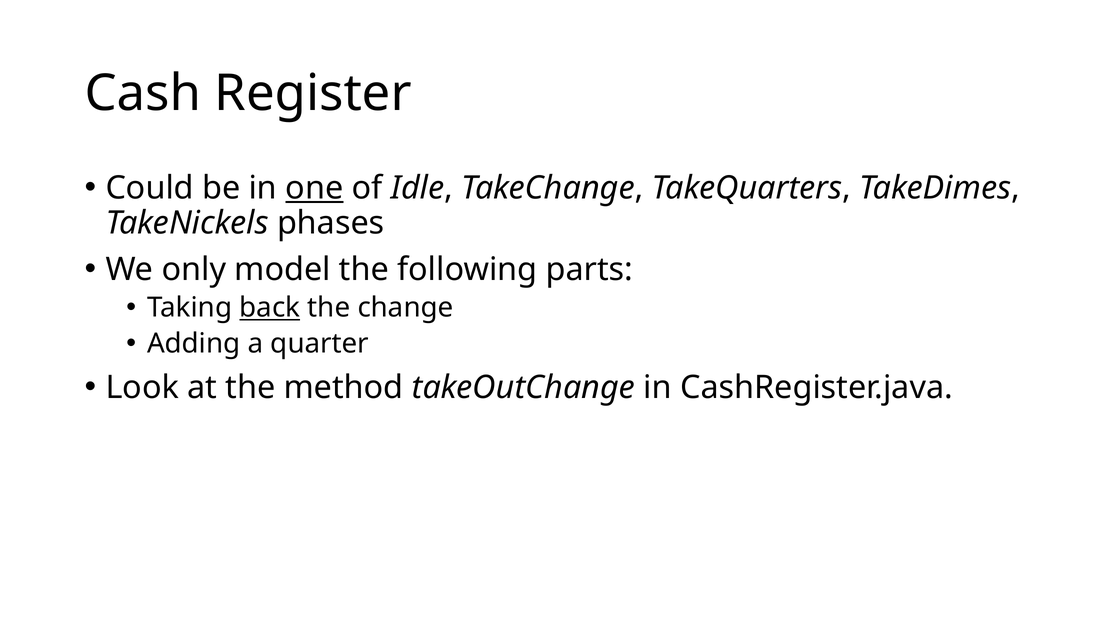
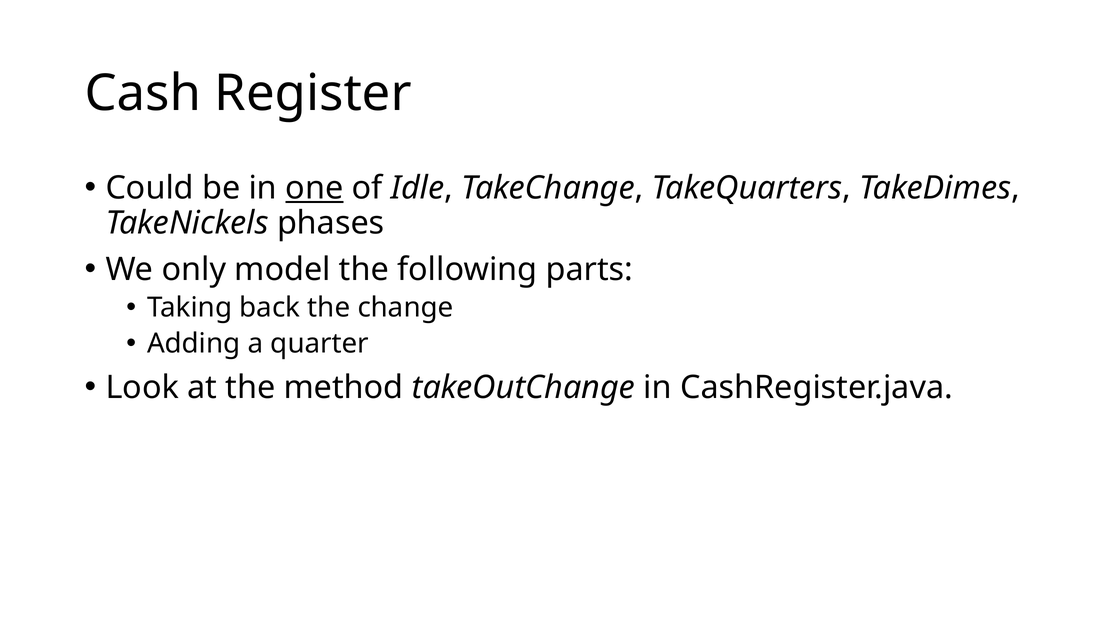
back underline: present -> none (270, 308)
